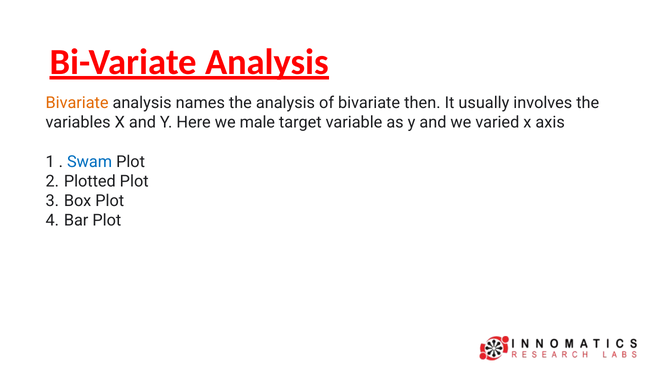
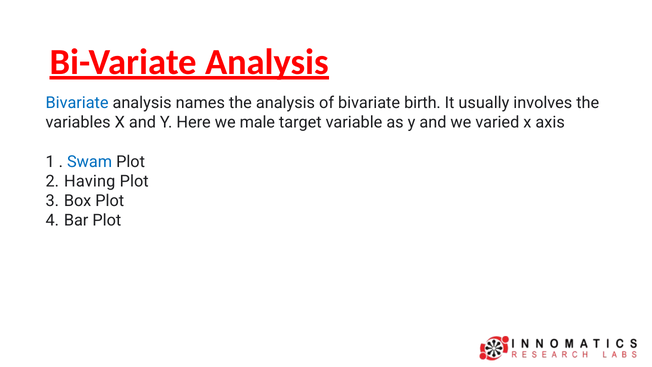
Bivariate colour: orange -> blue (77, 103)
then: then -> birth (422, 103)
Plotted: Plotted -> Having (90, 181)
